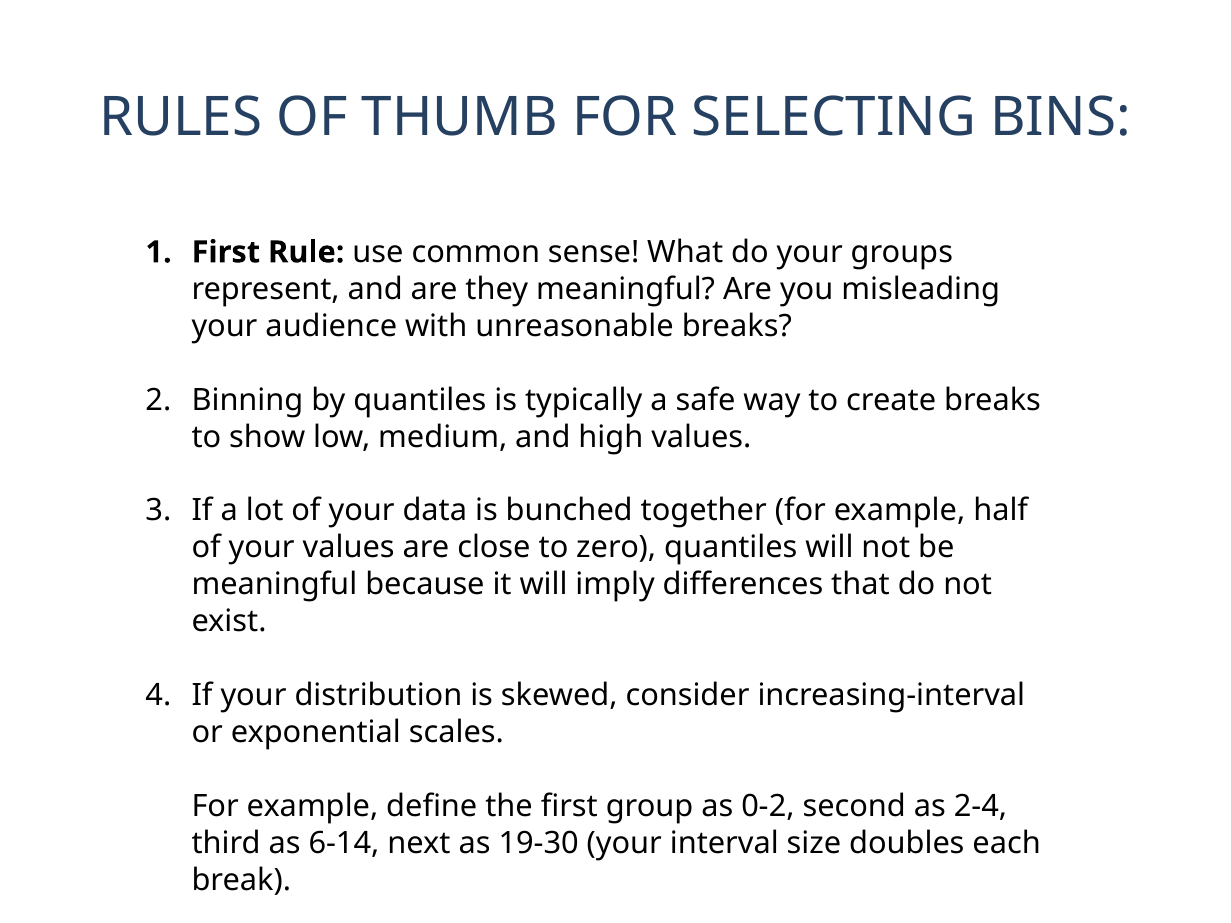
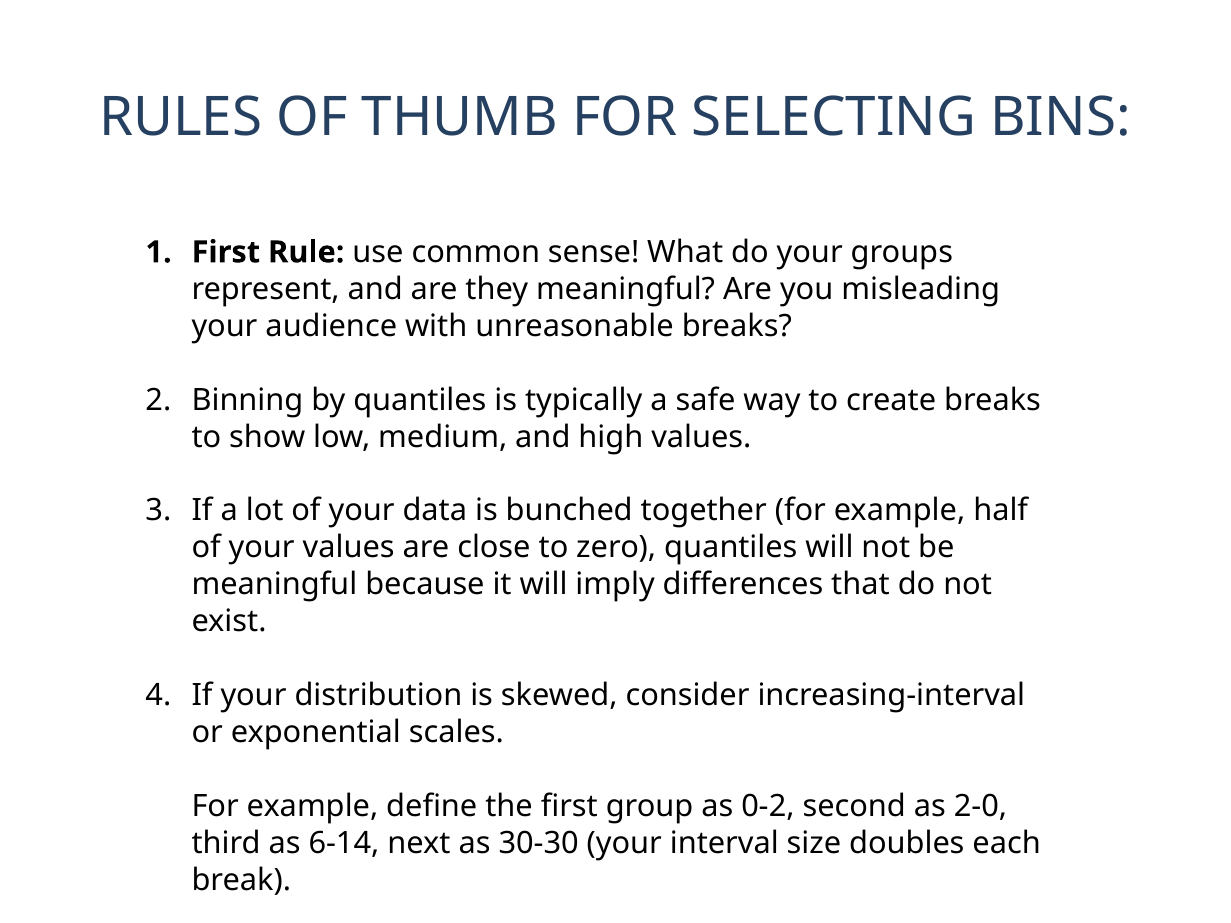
2-4: 2-4 -> 2-0 (981, 806)
19-30: 19-30 -> 30-30 (539, 843)
